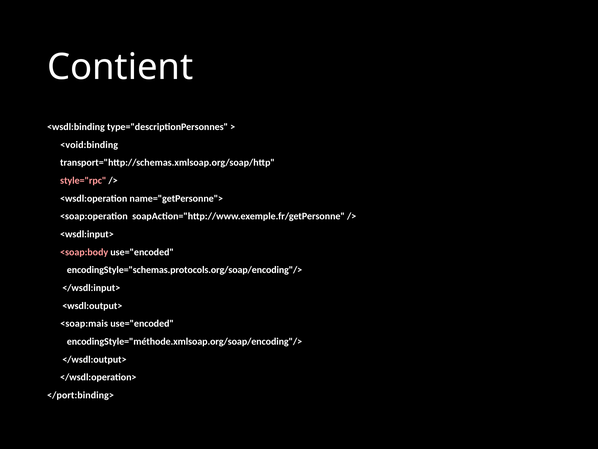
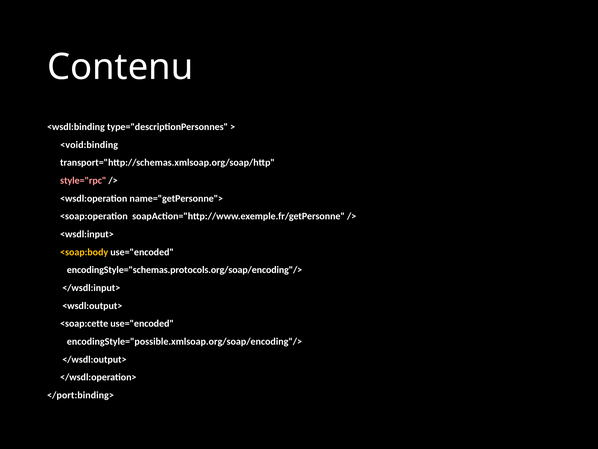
Contient: Contient -> Contenu (120, 67)
<soap:body colour: pink -> yellow (84, 252)
<soap:mais: <soap:mais -> <soap:cette (84, 323)
encodingStyle="méthode.xmlsoap.org/soap/encoding"/>: encodingStyle="méthode.xmlsoap.org/soap/encoding"/> -> encodingStyle="possible.xmlsoap.org/soap/encoding"/> (184, 341)
